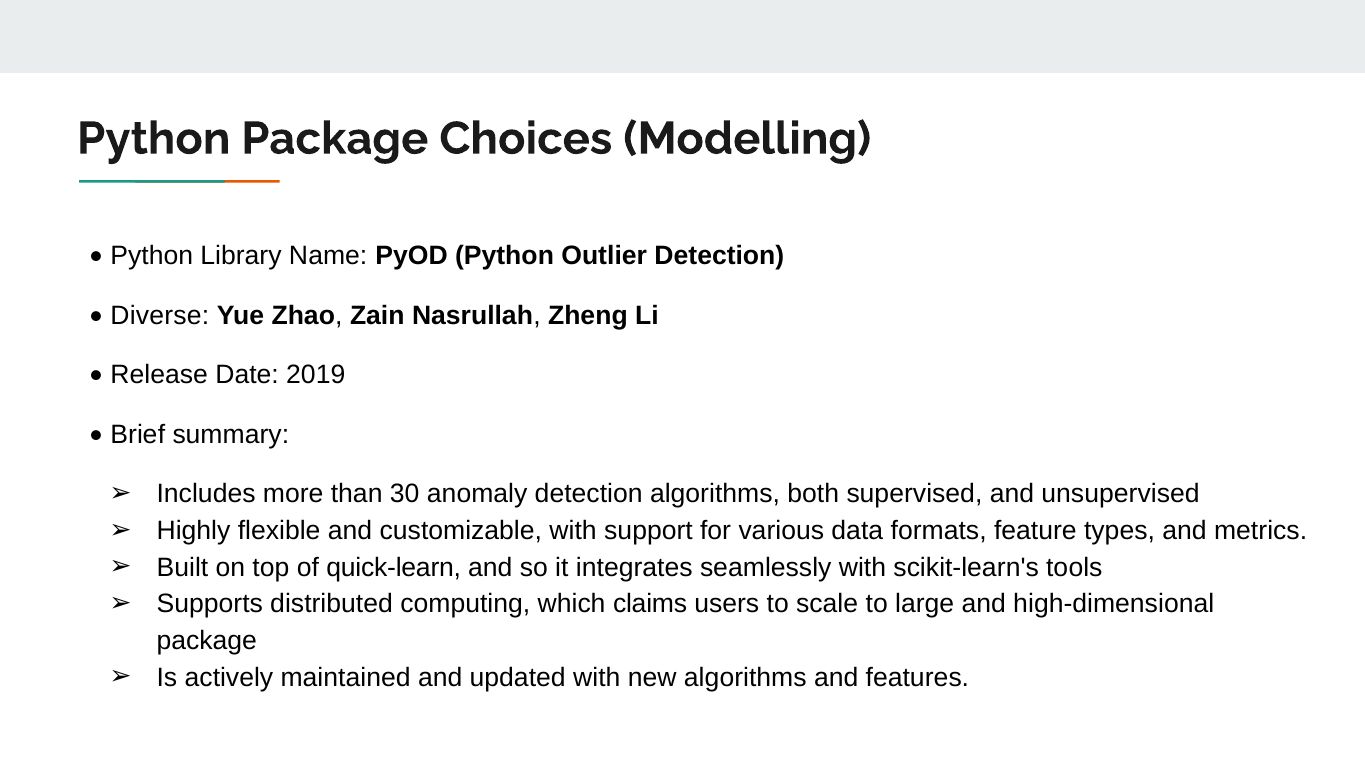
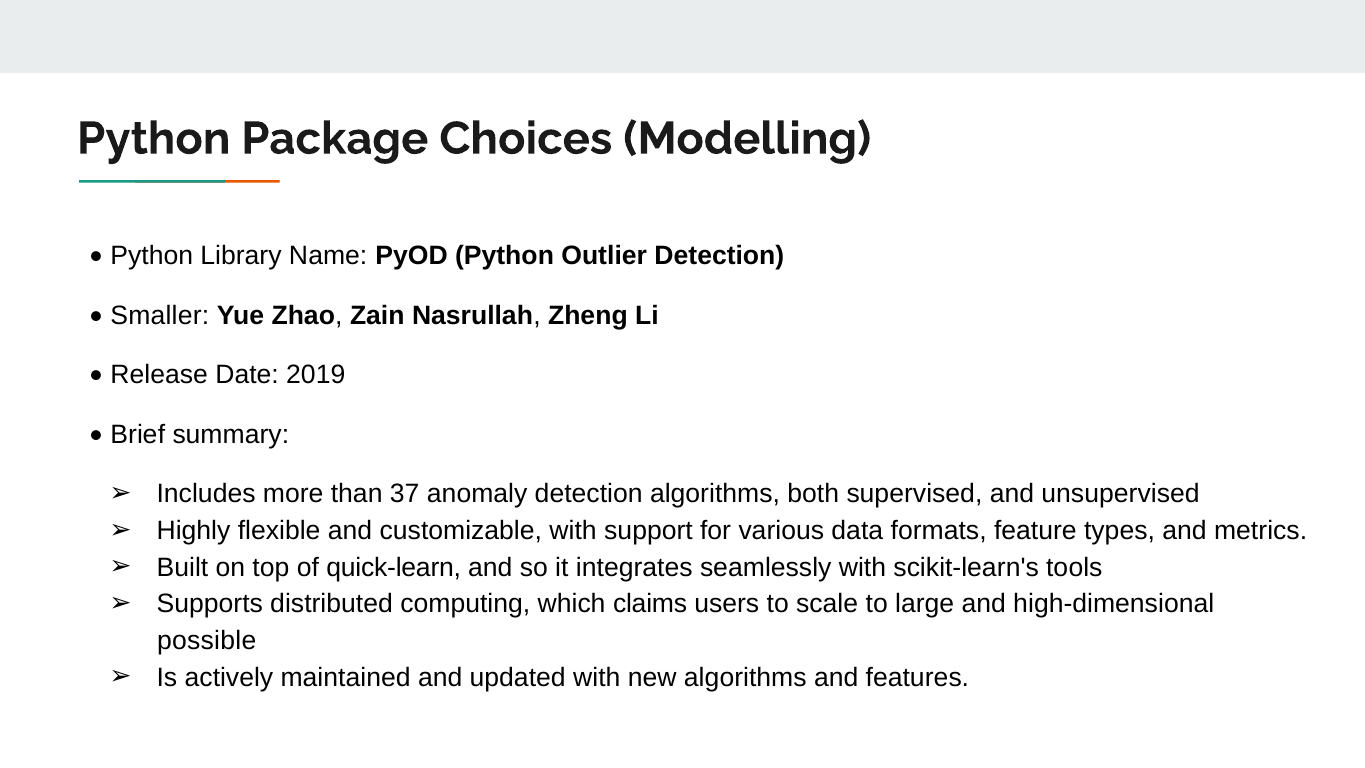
Diverse: Diverse -> Smaller (160, 316)
30: 30 -> 37 (405, 494)
package: package -> possible (207, 641)
